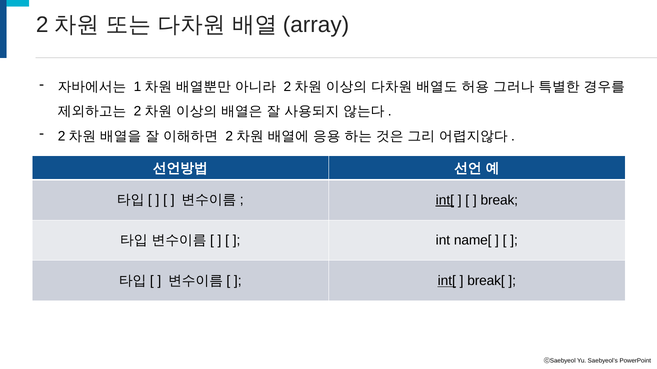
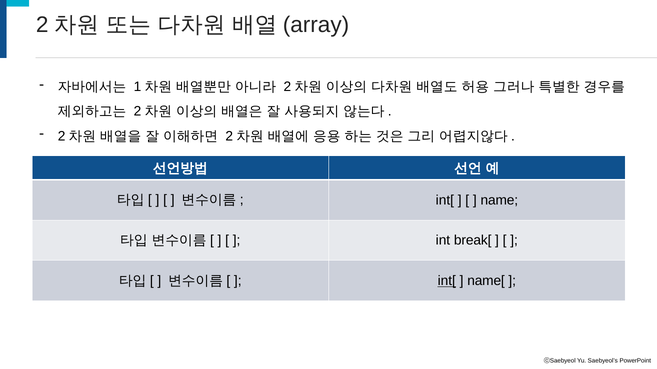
int[ underline: present -> none (445, 200)
break: break -> name (499, 200)
name[: name[ -> break[ (473, 241)
break[: break[ -> name[ (486, 281)
